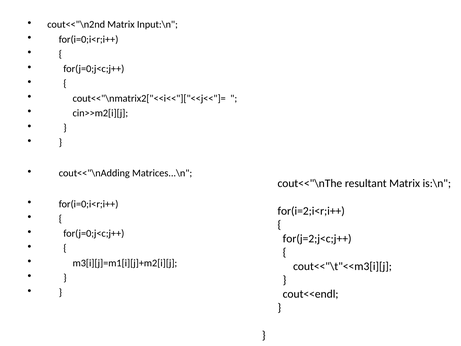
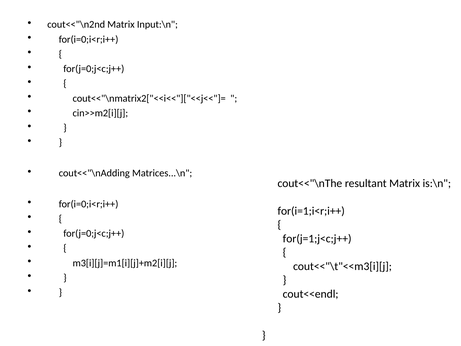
for(i=2;i<r;i++: for(i=2;i<r;i++ -> for(i=1;i<r;i++ (311, 211)
for(j=2;j<c;j++: for(j=2;j<c;j++ -> for(j=1;j<c;j++ (317, 238)
